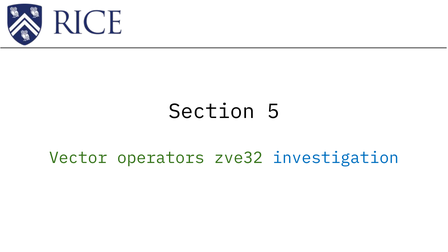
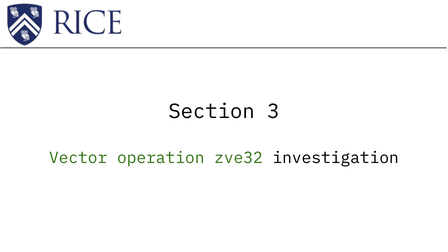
5: 5 -> 3 (273, 111)
operators: operators -> operation (161, 158)
investigation colour: blue -> black (336, 158)
